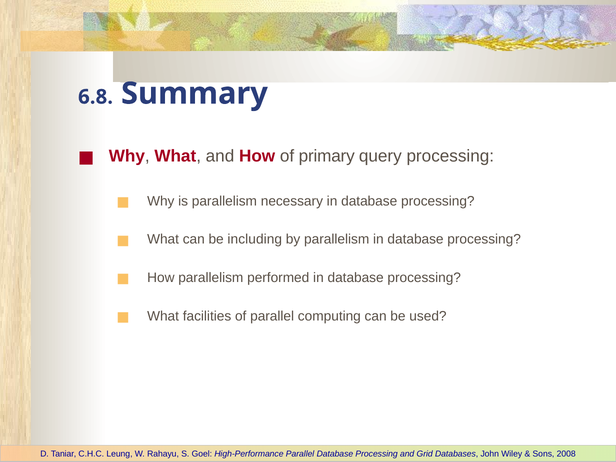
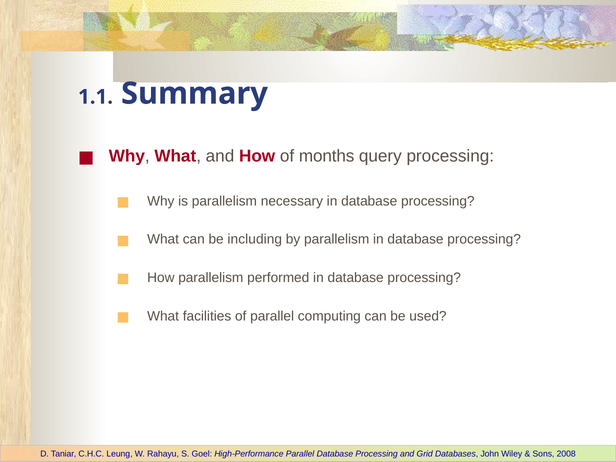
6.8: 6.8 -> 1.1 (96, 97)
primary: primary -> months (327, 156)
